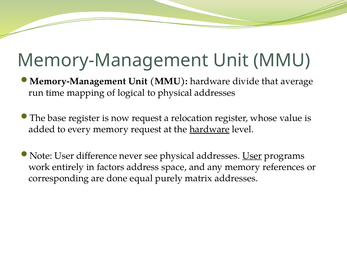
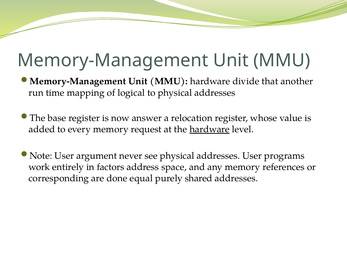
average: average -> another (297, 81)
now request: request -> answer (147, 118)
difference: difference -> argument (97, 156)
User underline: present -> none (252, 156)
matrix: matrix -> shared (199, 178)
